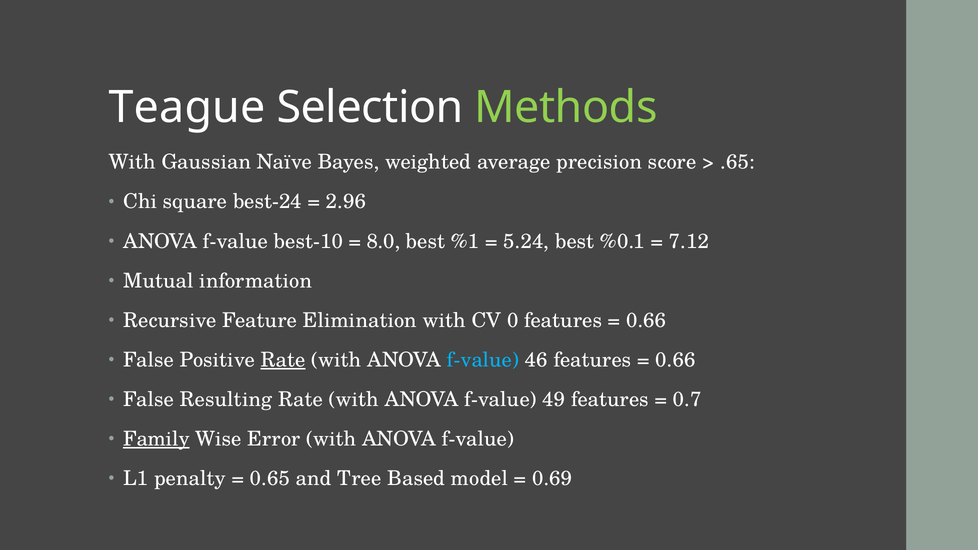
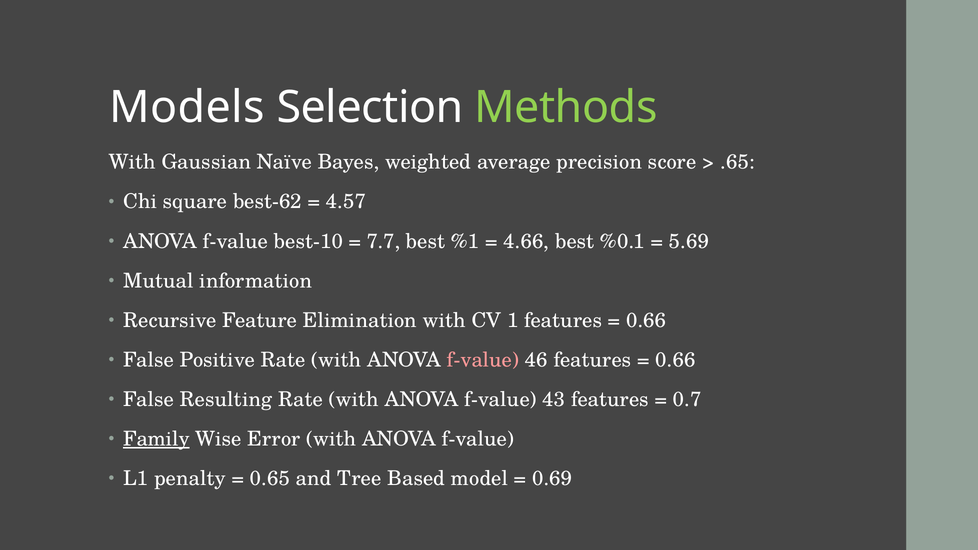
Teague: Teague -> Models (187, 107)
best-24: best-24 -> best-62 (267, 202)
2.96: 2.96 -> 4.57 (346, 202)
8.0: 8.0 -> 7.7 (384, 241)
5.24: 5.24 -> 4.66 (526, 241)
7.12: 7.12 -> 5.69 (689, 241)
0: 0 -> 1 (513, 320)
Rate underline: present -> none (283, 360)
f-value colour: light blue -> pink (483, 360)
49: 49 -> 43 (554, 400)
